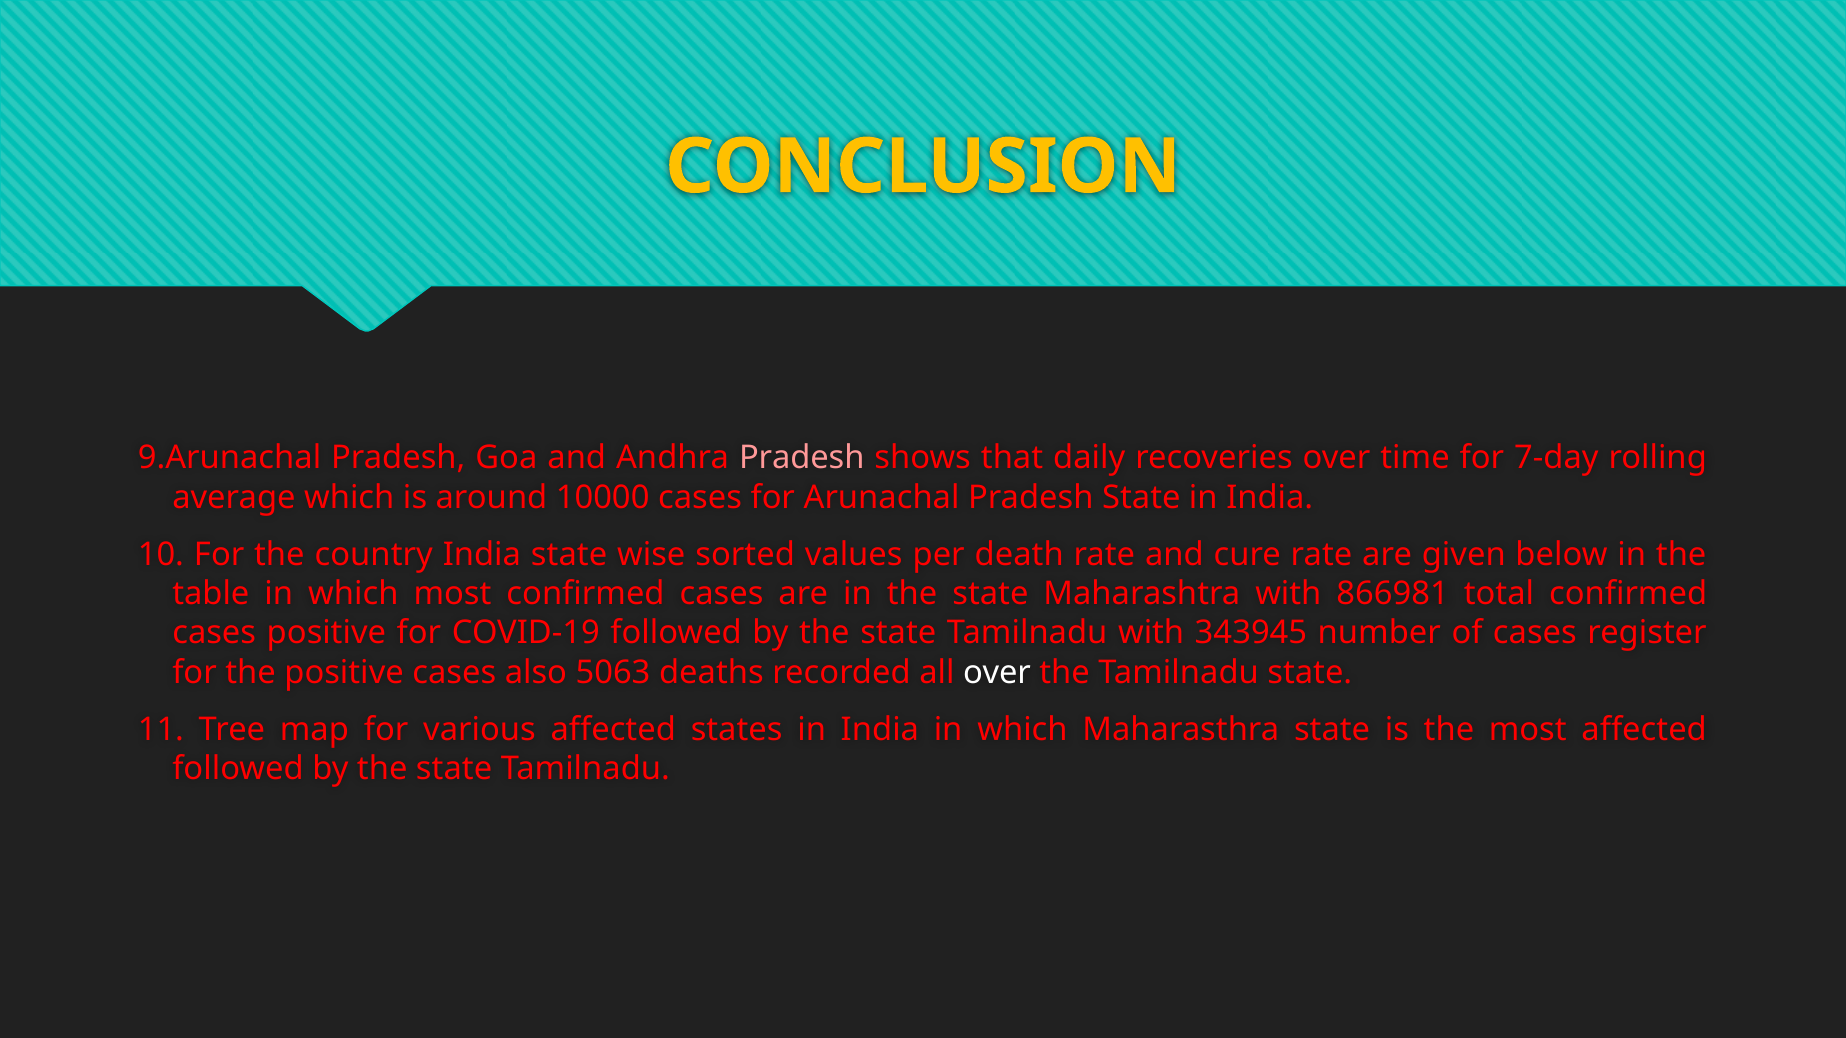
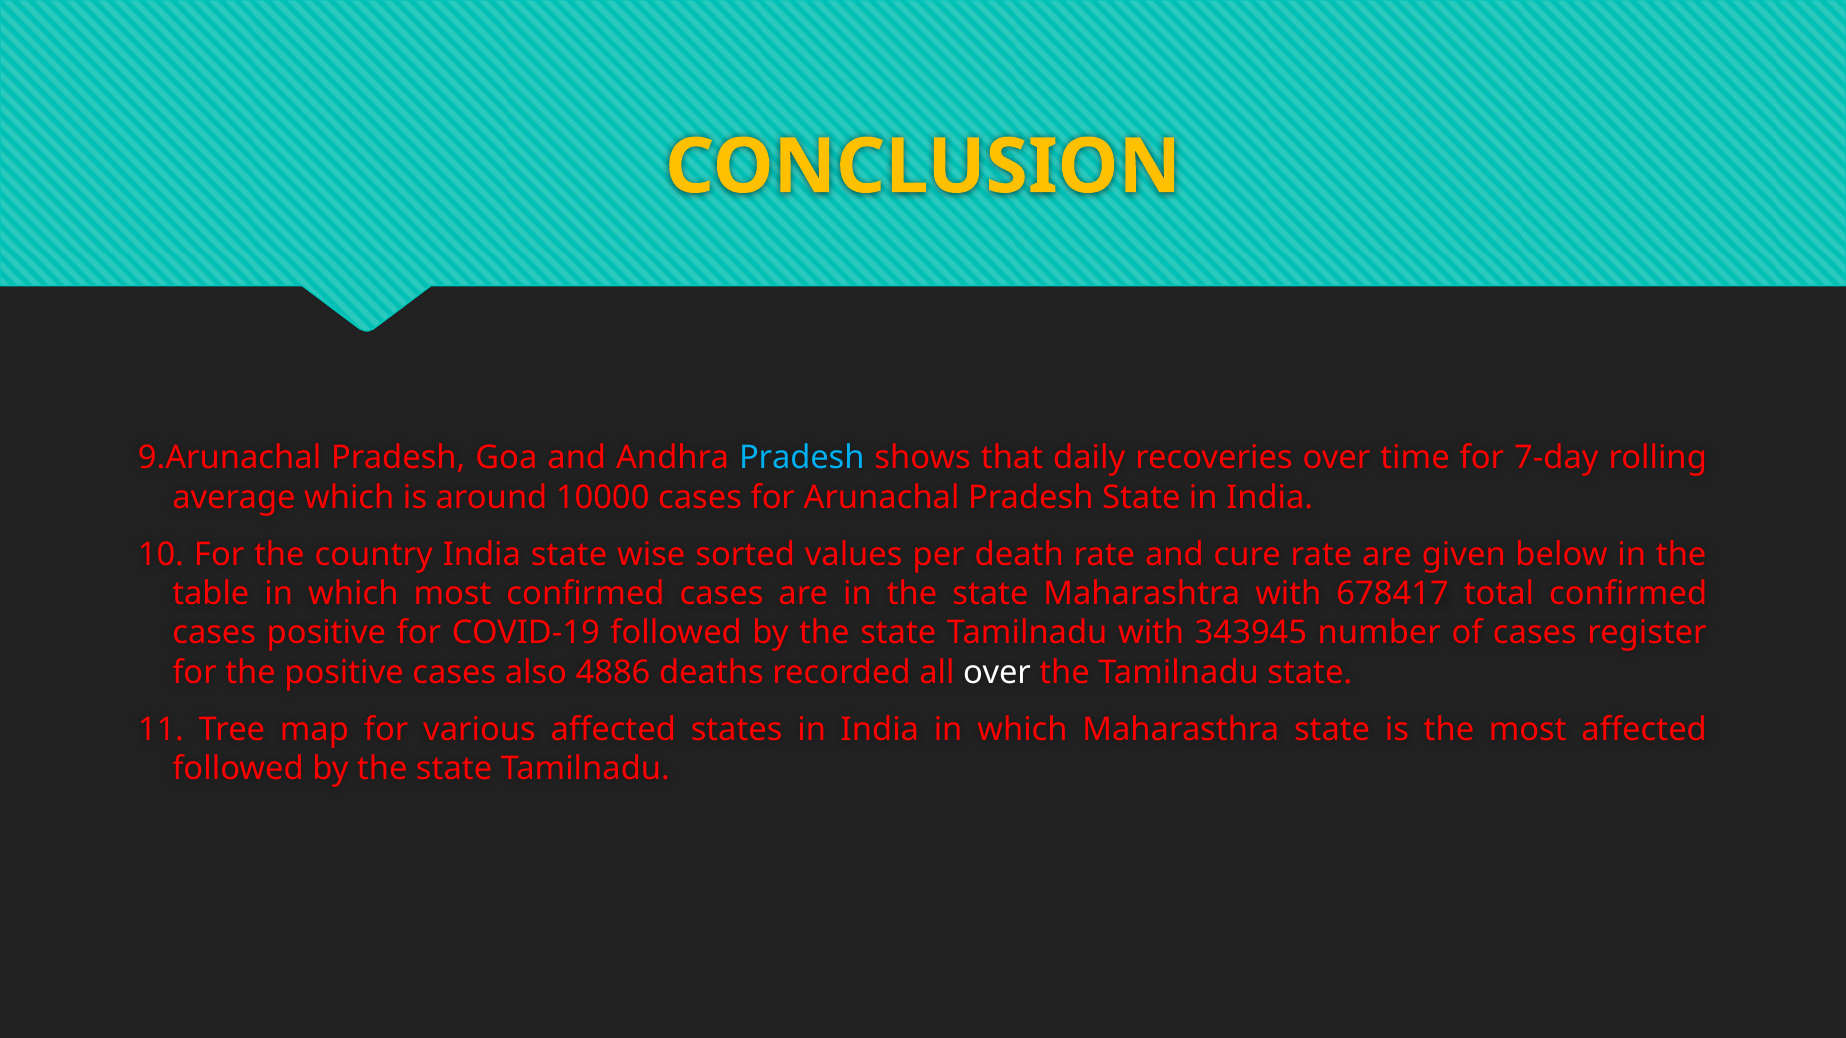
Pradesh colour: pink -> light blue (802, 458)
866981: 866981 -> 678417 (1393, 594)
5063: 5063 -> 4886 (613, 673)
